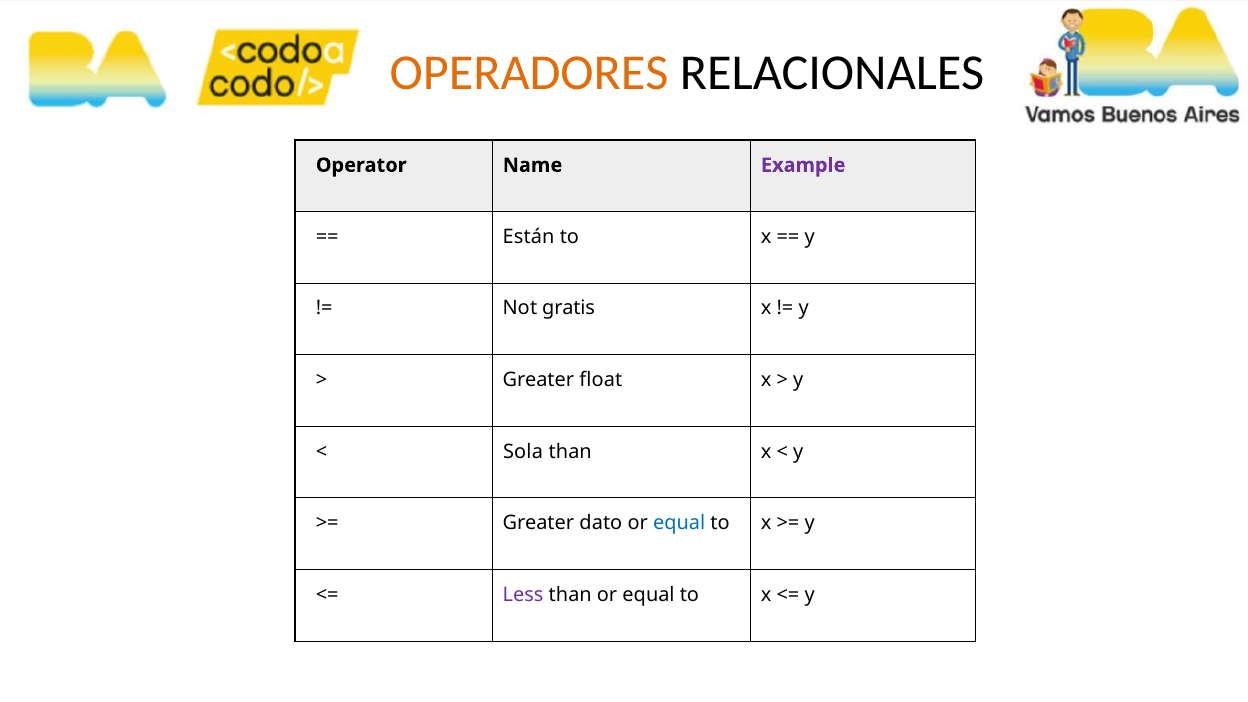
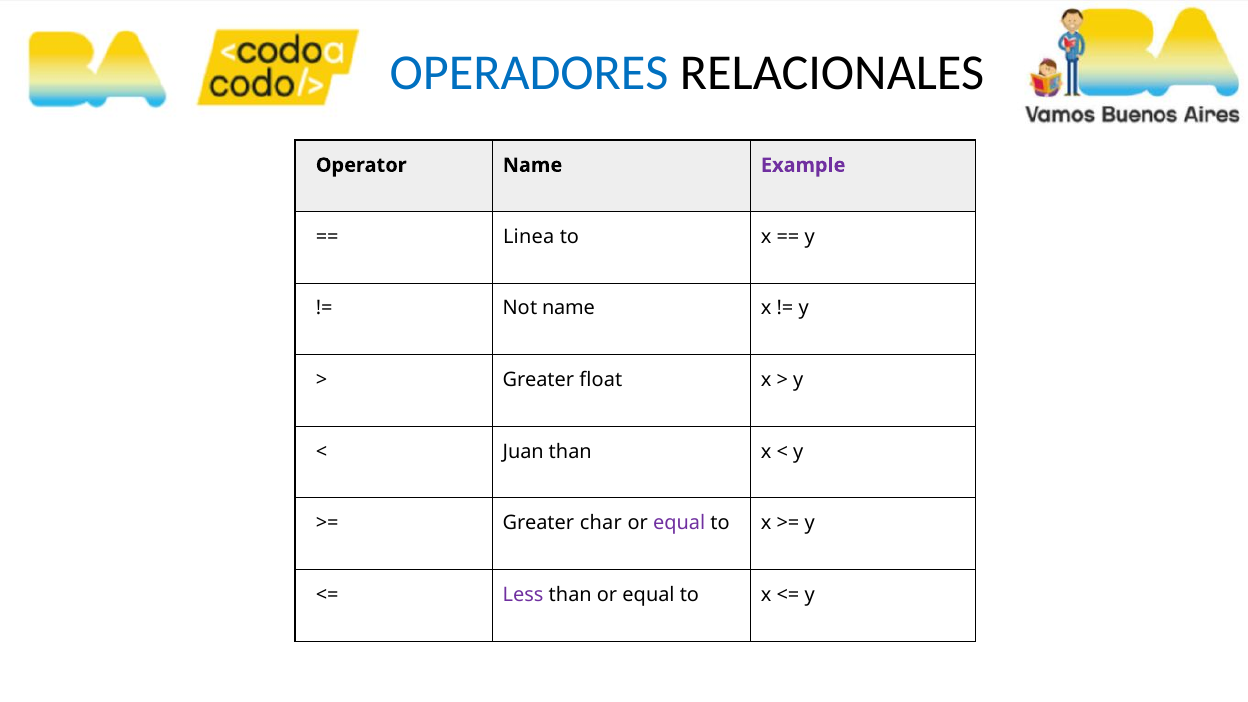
OPERADORES colour: orange -> blue (529, 73)
Están: Están -> Linea (529, 237)
Not gratis: gratis -> name (569, 308)
Sola: Sola -> Juan (523, 452)
dato: dato -> char (601, 523)
equal colour: blue -> purple (679, 523)
